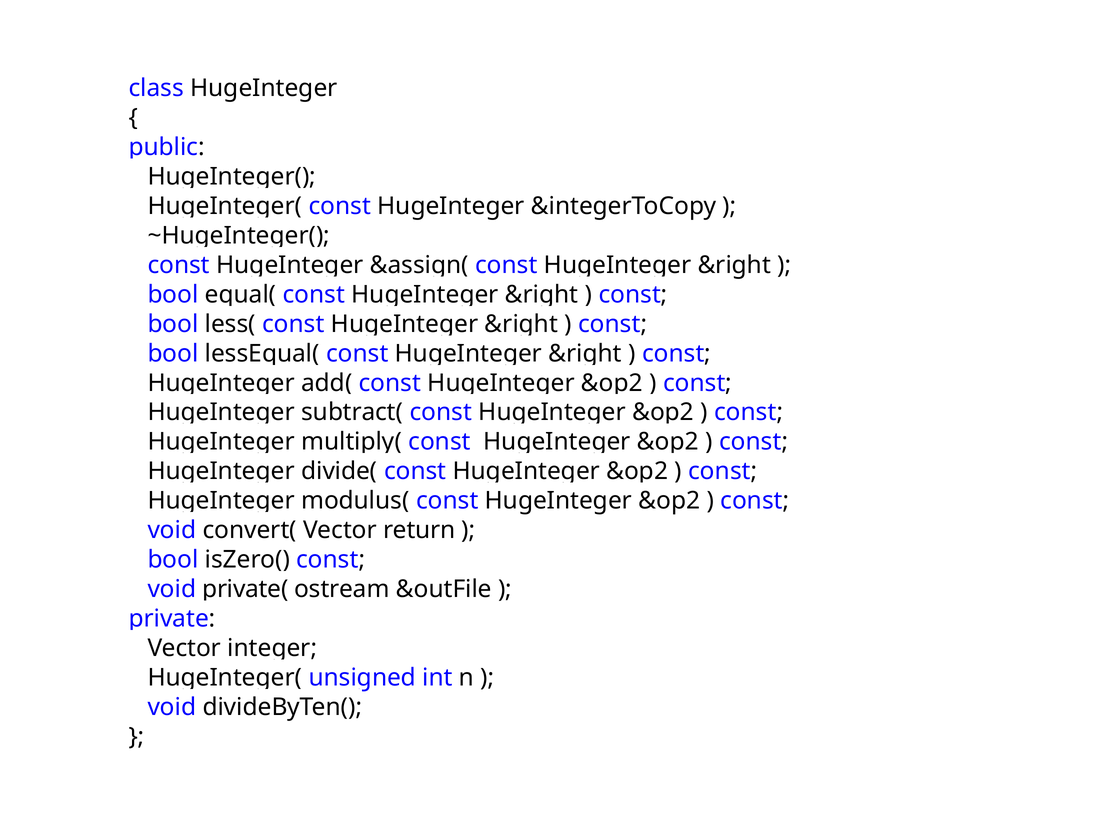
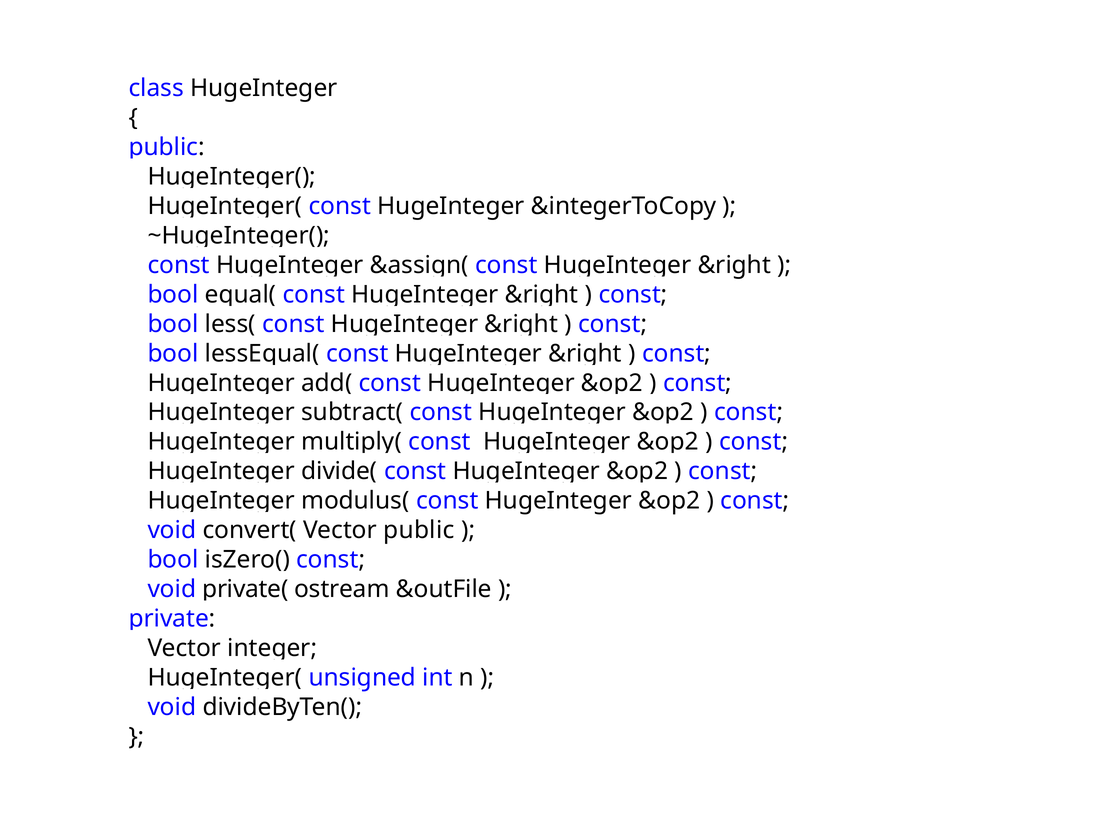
return: return -> public (419, 531)
